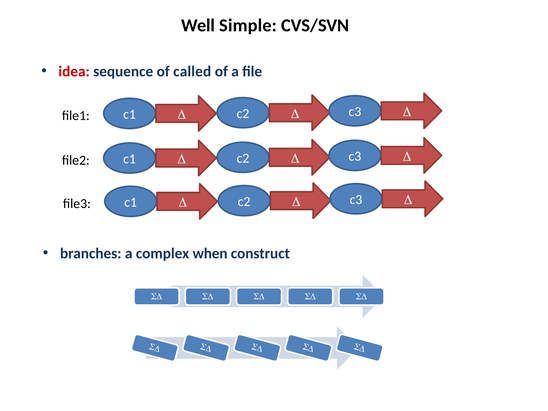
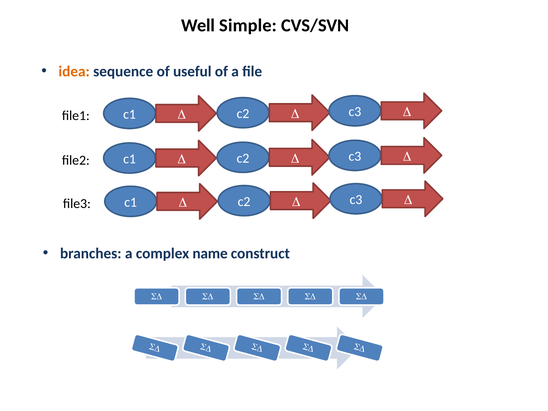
idea colour: red -> orange (74, 71)
called: called -> useful (192, 71)
when: when -> name (210, 253)
